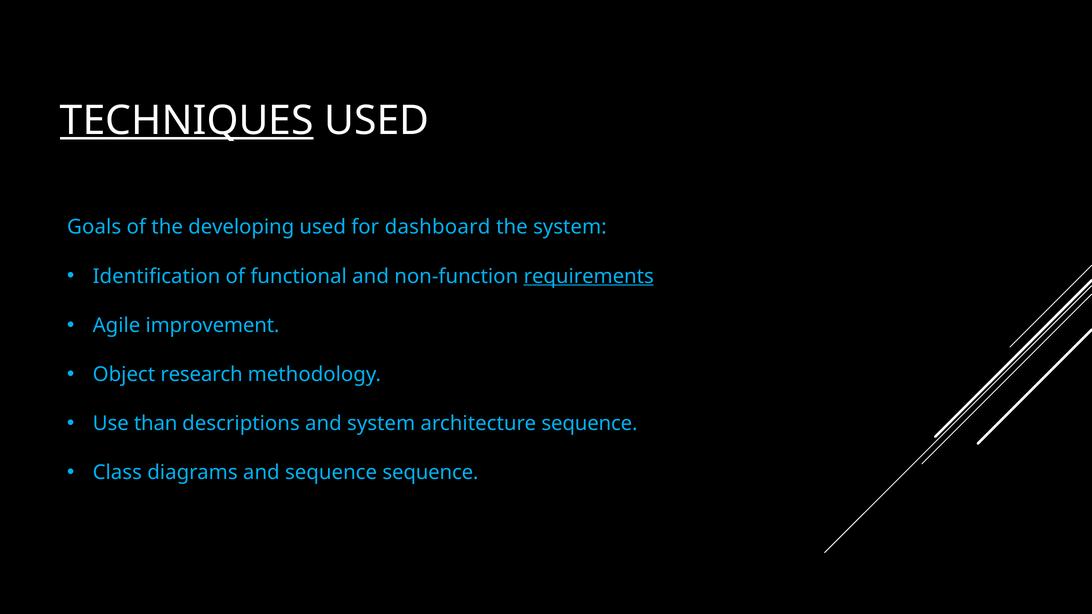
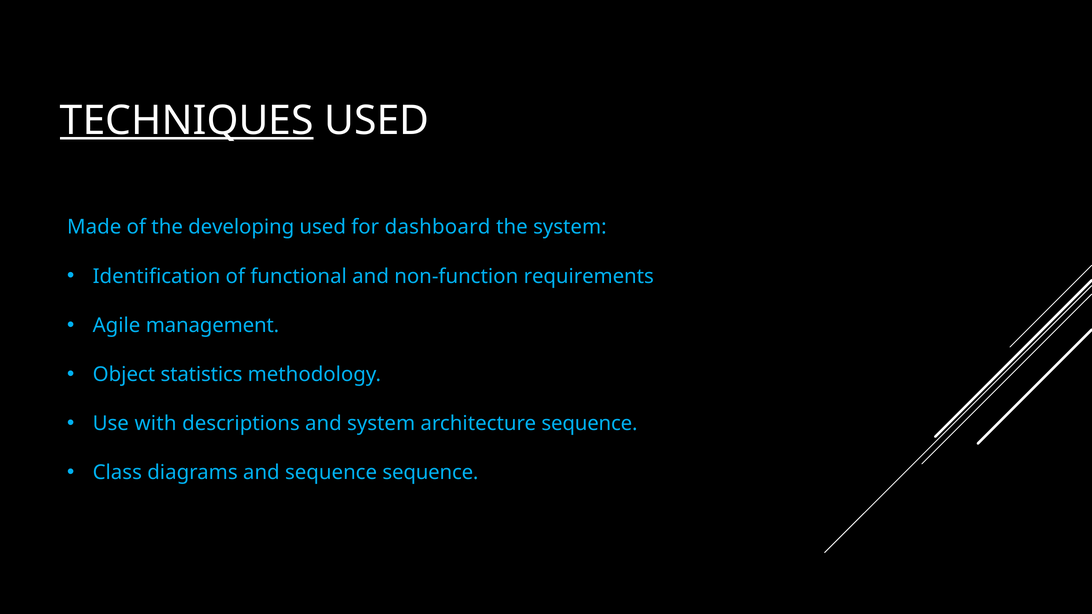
Goals: Goals -> Made (94, 227)
requirements underline: present -> none (589, 276)
improvement: improvement -> management (212, 326)
research: research -> statistics (202, 375)
than: than -> with (156, 424)
